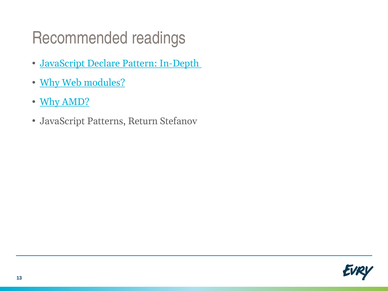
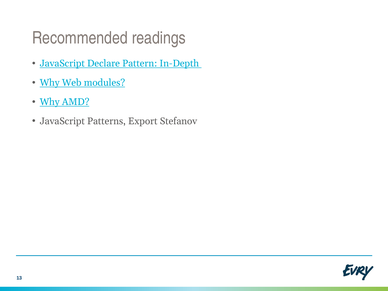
Return: Return -> Export (143, 121)
